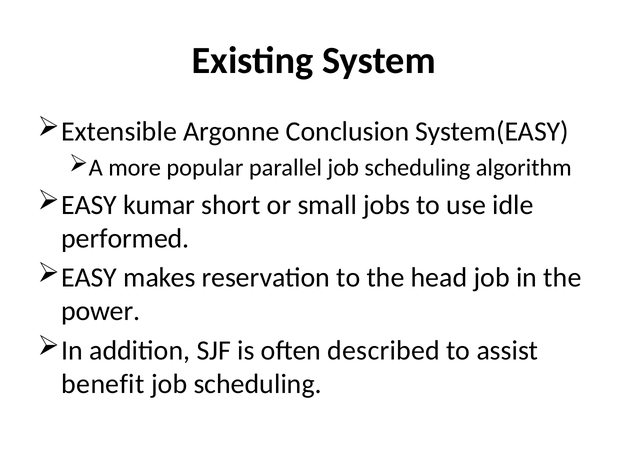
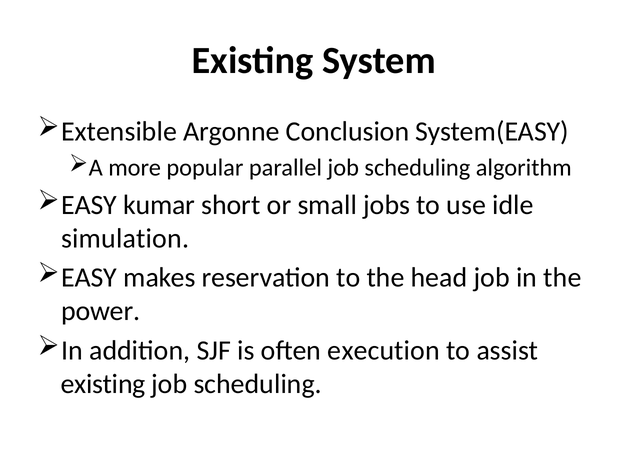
performed: performed -> simulation (125, 239)
described: described -> execution (384, 350)
benefit: benefit -> existing (103, 384)
